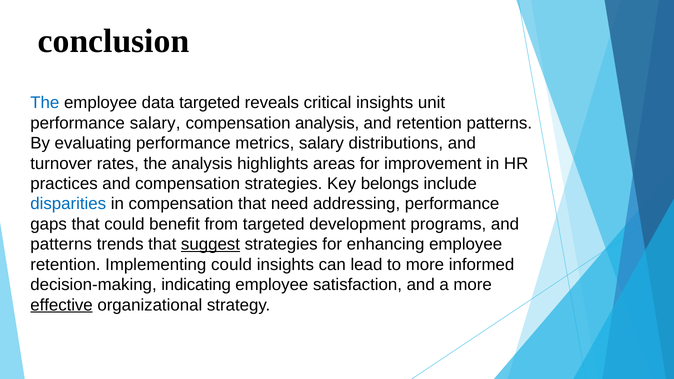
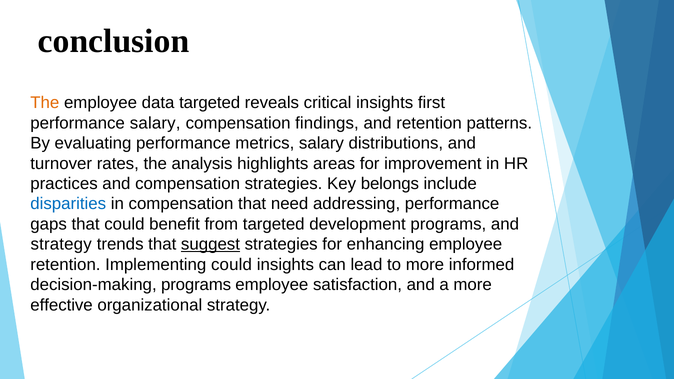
The colour: blue -> orange (45, 103)
unit: unit -> first (432, 103)
compensation analysis: analysis -> findings (327, 123)
patterns: patterns -> strategy (61, 244)
decision-making indicating: indicating -> programs (196, 285)
effective underline: present -> none (62, 305)
